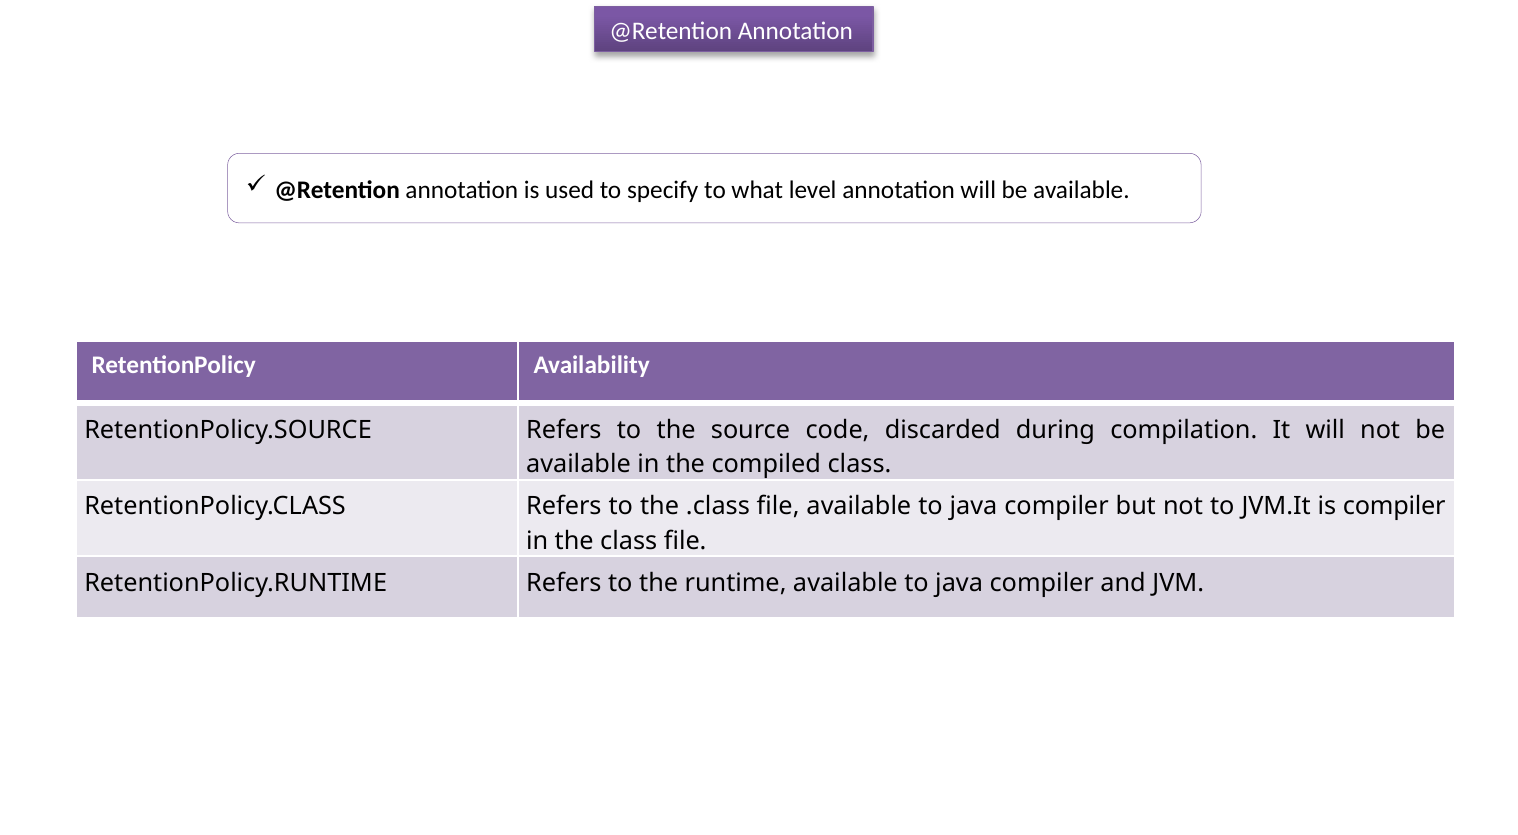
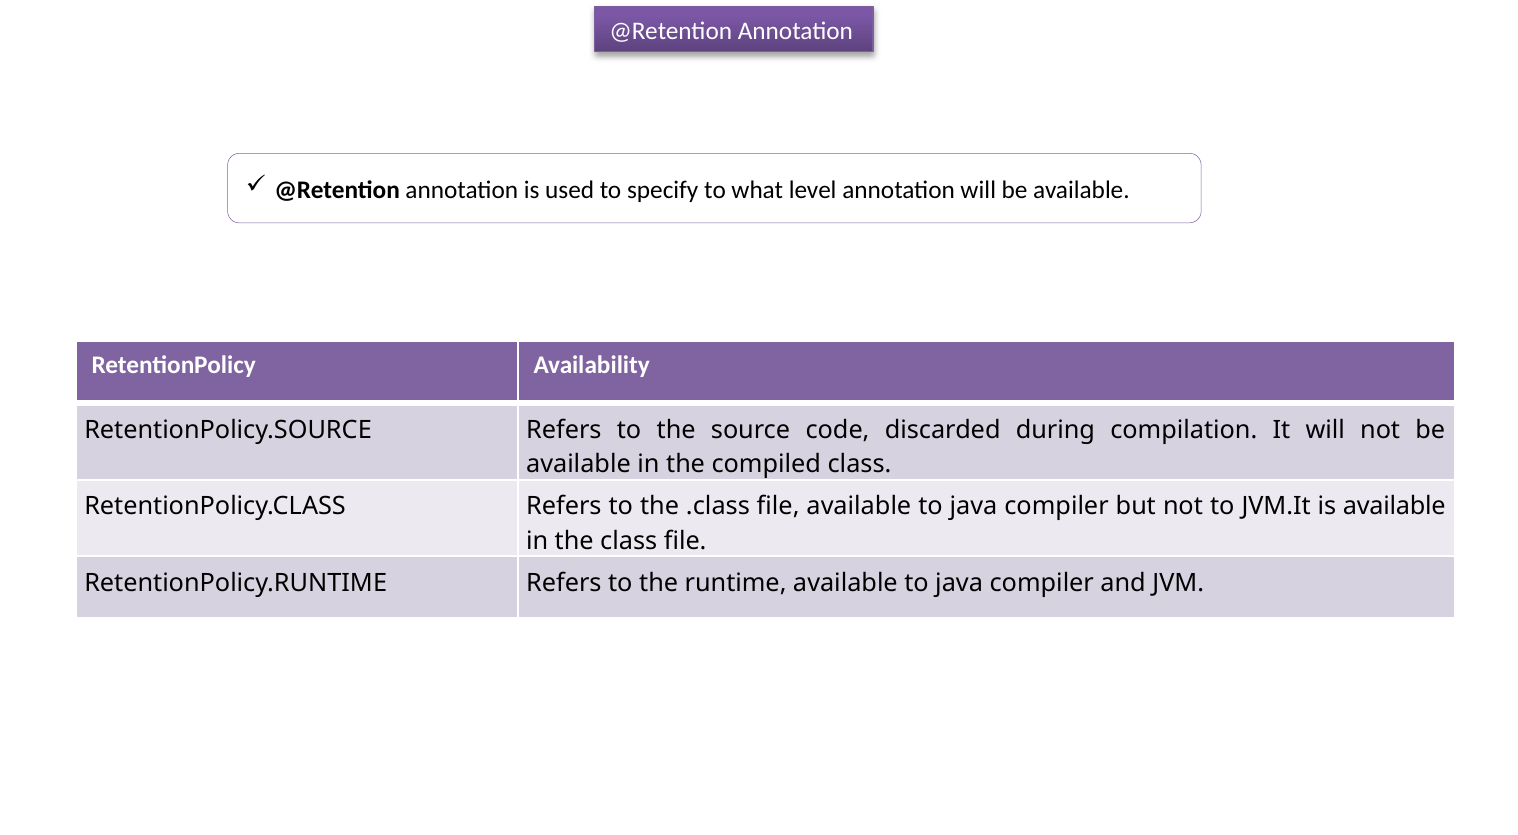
is compiler: compiler -> available (1394, 506)
